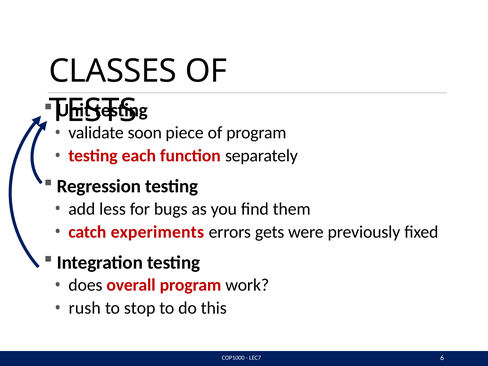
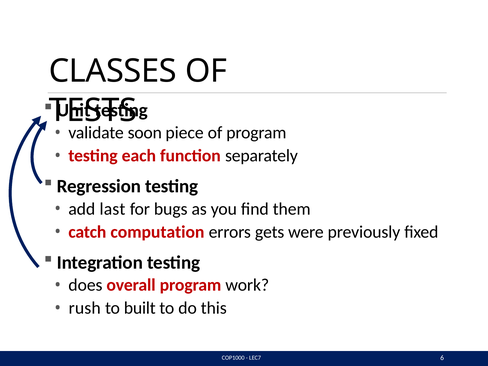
less: less -> last (112, 209)
experiments: experiments -> computation (157, 232)
stop: stop -> built (140, 308)
